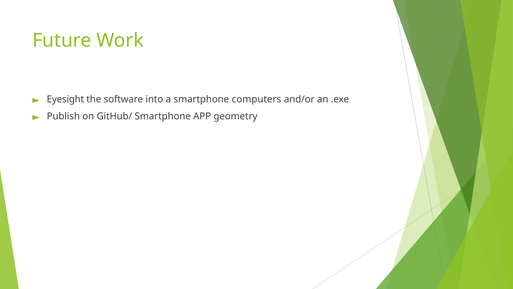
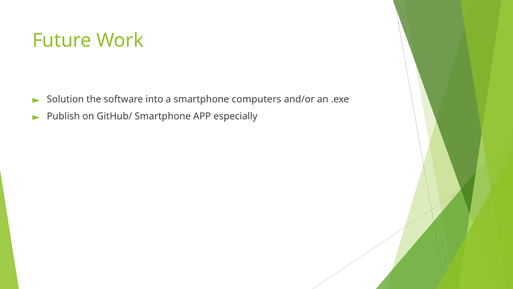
Eyesight: Eyesight -> Solution (65, 99)
geometry: geometry -> especially (235, 116)
